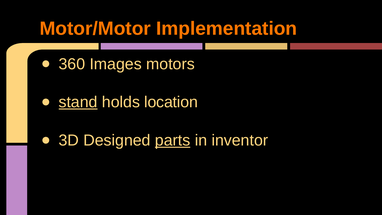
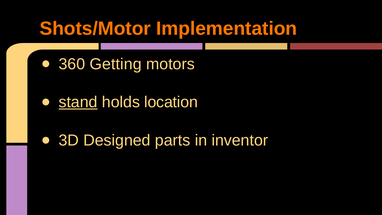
Motor/Motor: Motor/Motor -> Shots/Motor (95, 29)
Images: Images -> Getting (116, 64)
parts underline: present -> none (173, 140)
